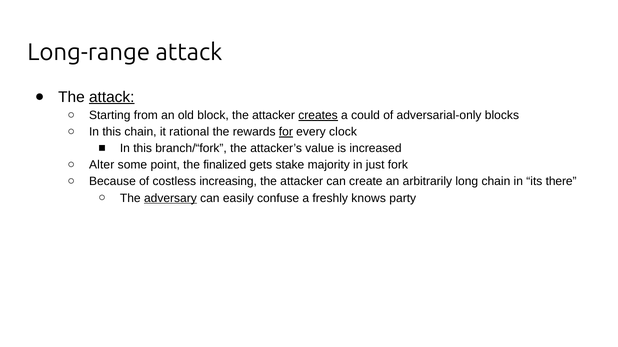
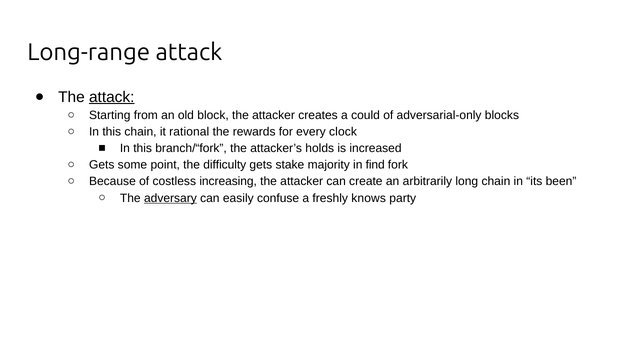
creates underline: present -> none (318, 116)
for underline: present -> none (286, 132)
value: value -> holds (320, 149)
Alter: Alter -> Gets (102, 165)
finalized: finalized -> difficulty (225, 165)
just: just -> find (375, 165)
there: there -> been (561, 182)
